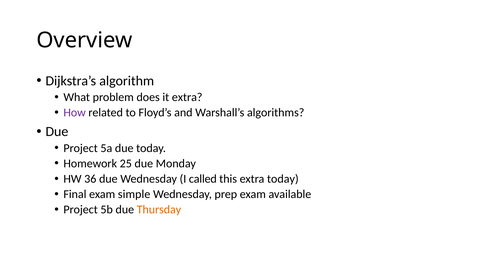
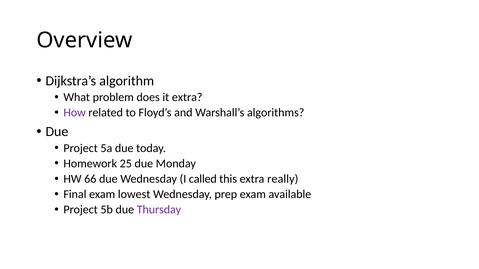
36: 36 -> 66 (90, 179)
extra today: today -> really (283, 179)
simple: simple -> lowest (134, 195)
Thursday colour: orange -> purple (159, 210)
